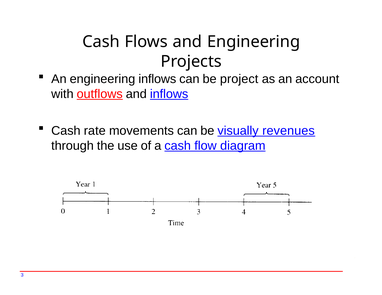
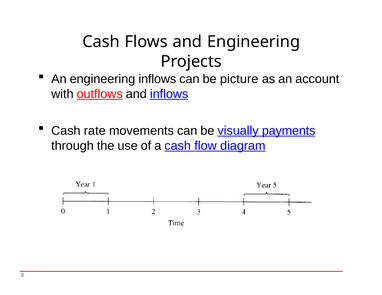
project: project -> picture (239, 79)
revenues: revenues -> payments (289, 131)
